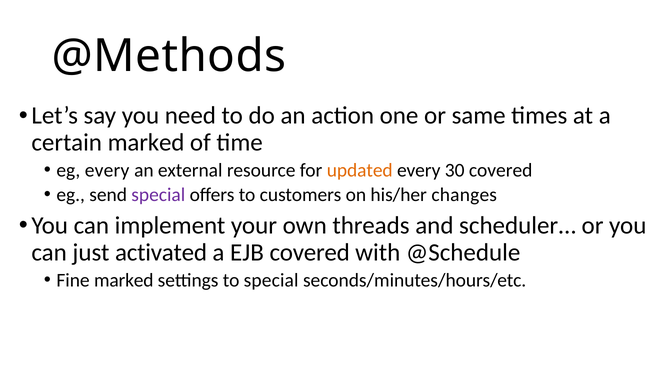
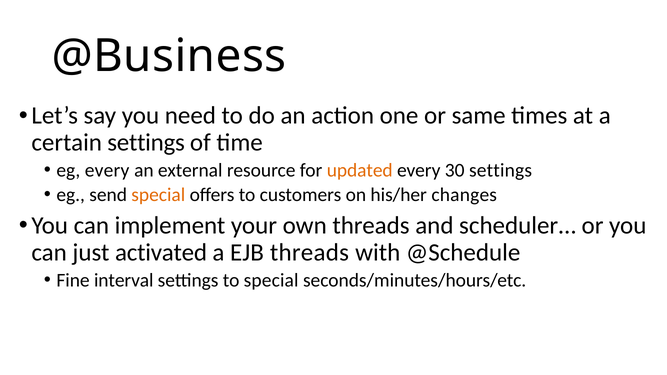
@Methods: @Methods -> @Business (169, 56)
certain marked: marked -> settings (146, 143)
30 covered: covered -> settings (501, 170)
special colour: purple -> orange (158, 195)
EJB covered: covered -> threads (309, 253)
Fine marked: marked -> interval (124, 280)
